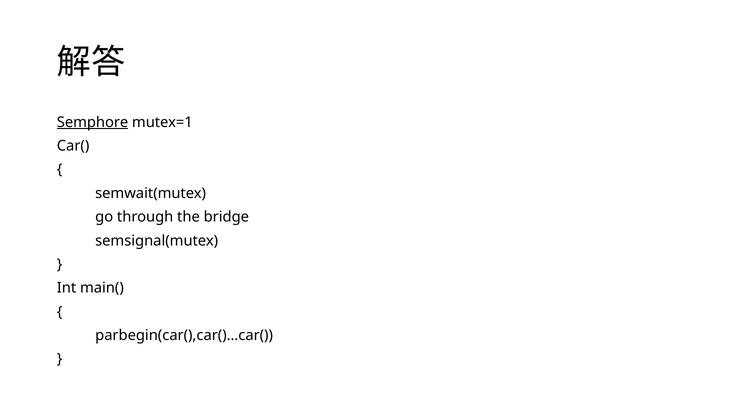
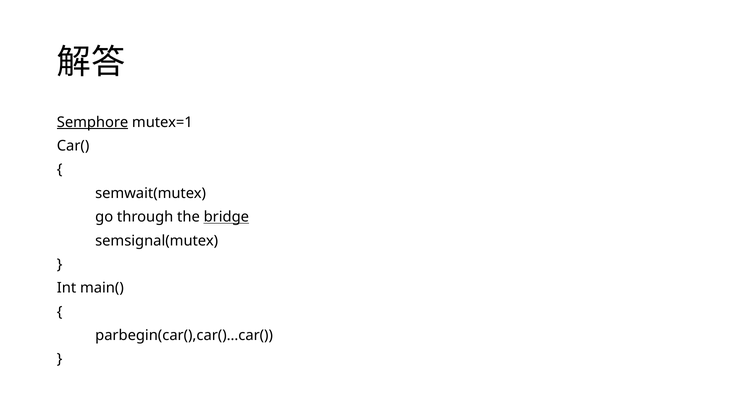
bridge underline: none -> present (226, 217)
